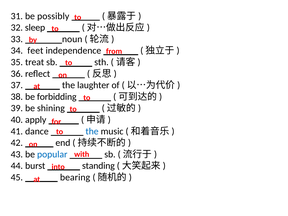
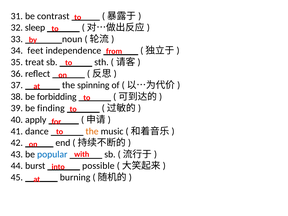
possibly: possibly -> contrast (53, 16)
laughter: laughter -> spinning (93, 85)
shining: shining -> finding (51, 108)
the colour: blue -> orange (92, 131)
standing: standing -> possible (98, 166)
bearing: bearing -> burning (75, 177)
